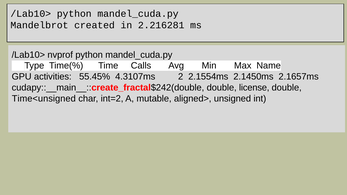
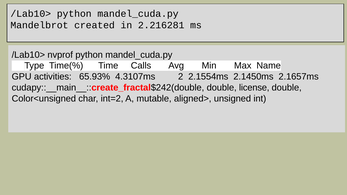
55.45%: 55.45% -> 65.93% (95, 77)
Time<unsigned: Time<unsigned -> Color<unsigned (44, 99)
